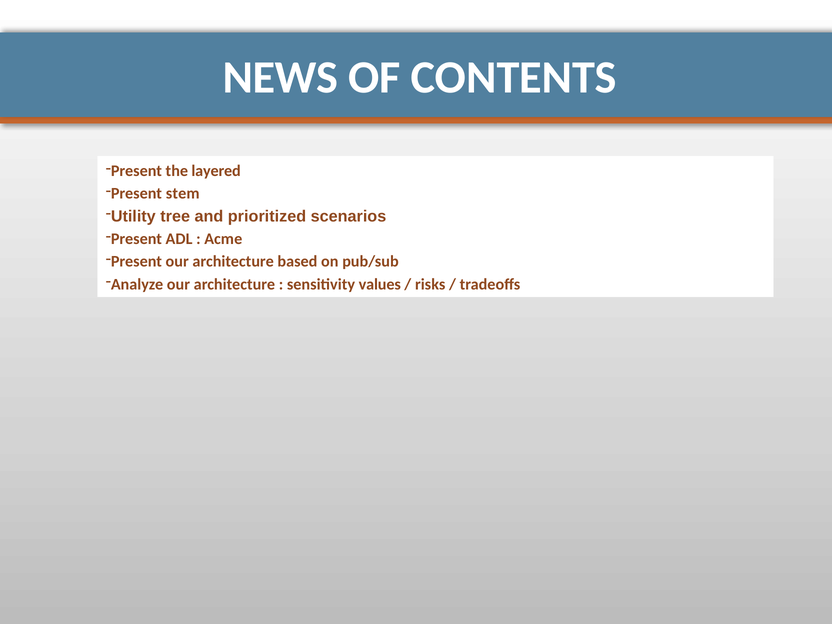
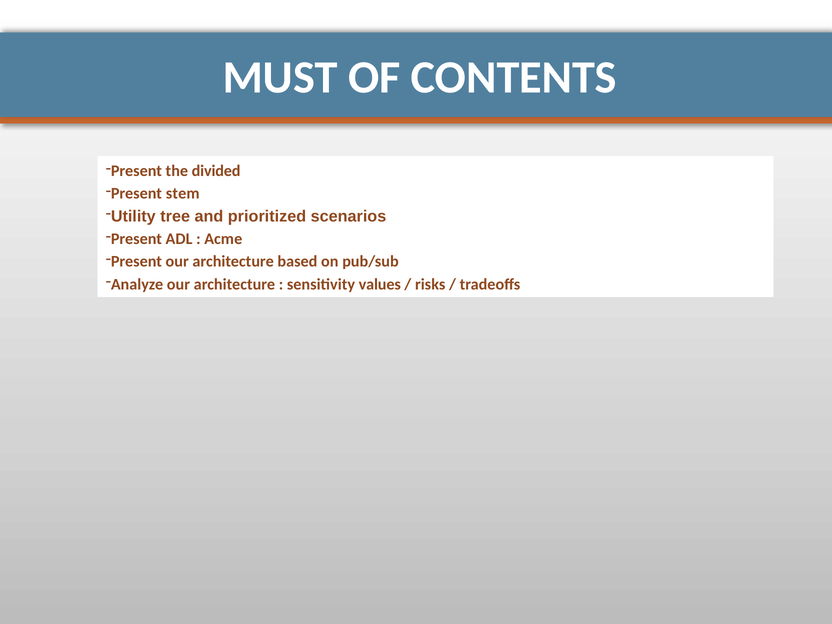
NEWS: NEWS -> MUST (280, 78)
layered: layered -> divided (216, 171)
